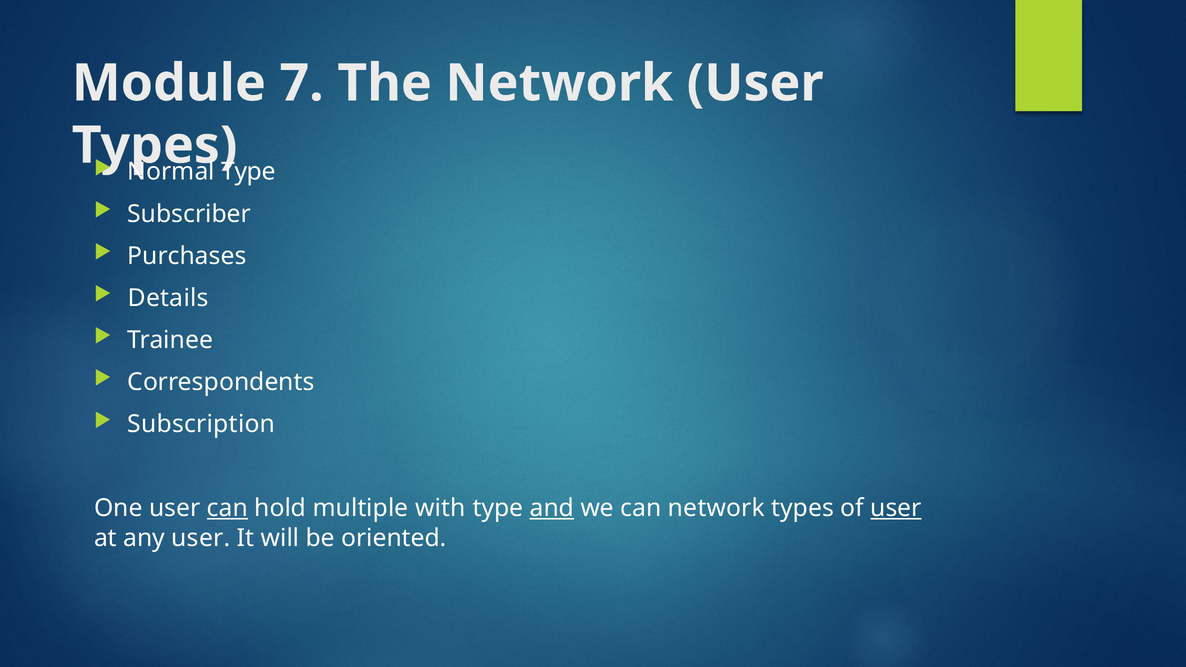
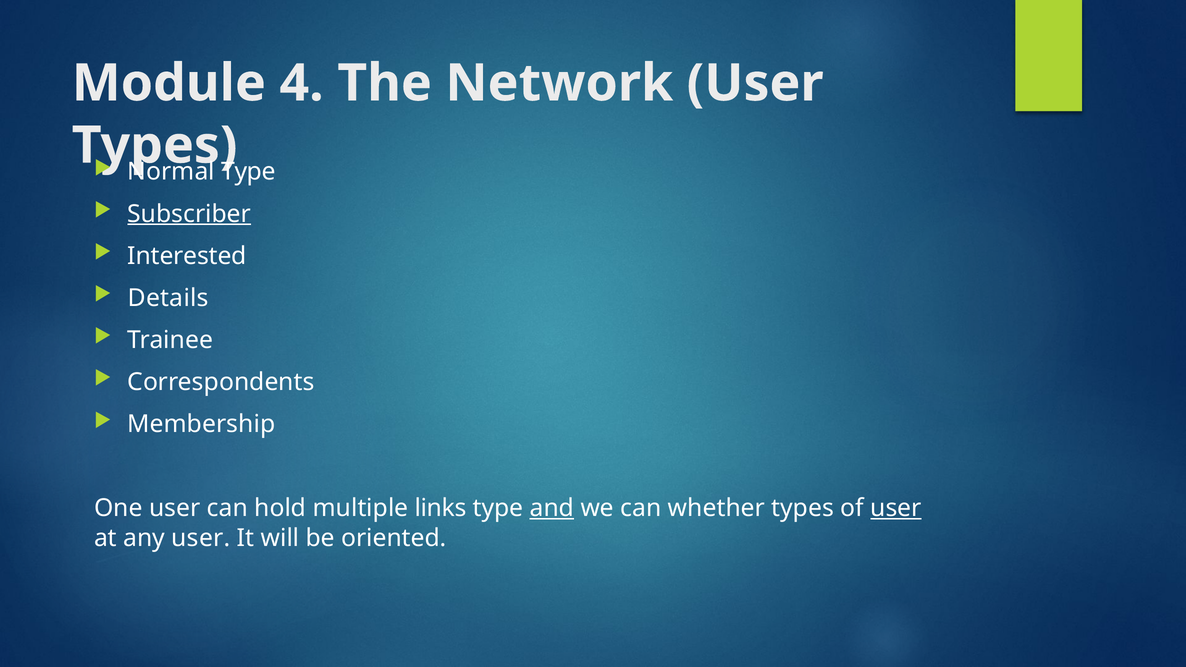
7: 7 -> 4 (302, 83)
Subscriber underline: none -> present (189, 214)
Purchases: Purchases -> Interested (187, 256)
Subscription: Subscription -> Membership (201, 424)
can underline: present -> none (227, 508)
with: with -> links (441, 508)
can network: network -> whether (716, 508)
